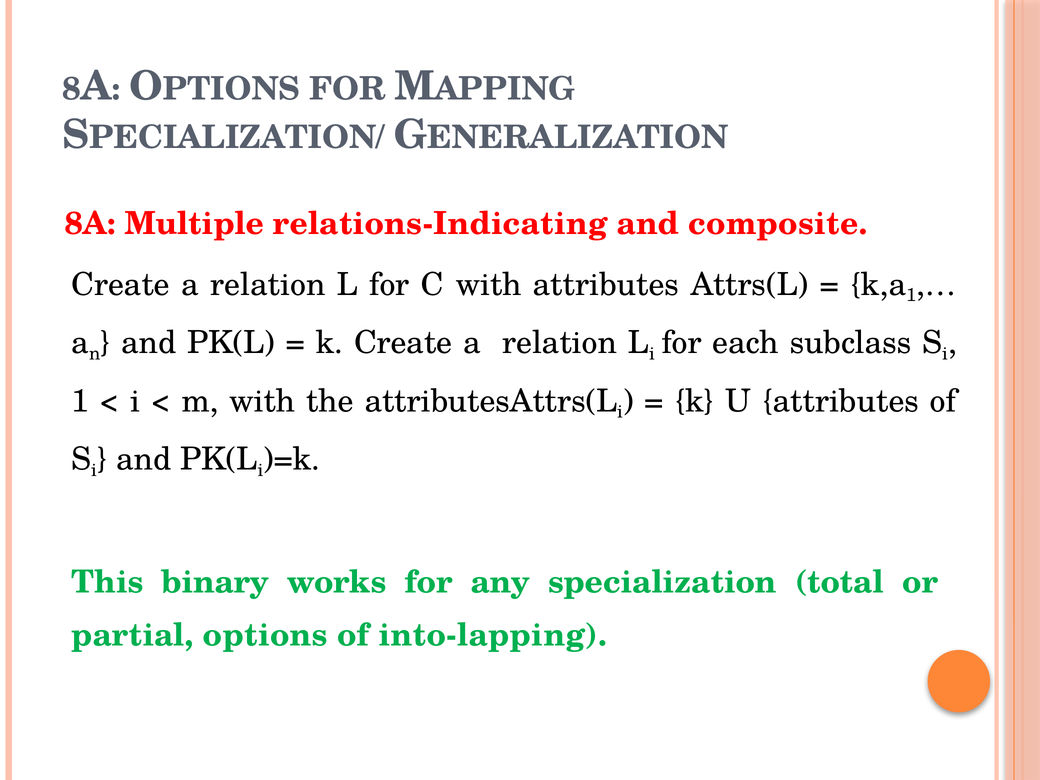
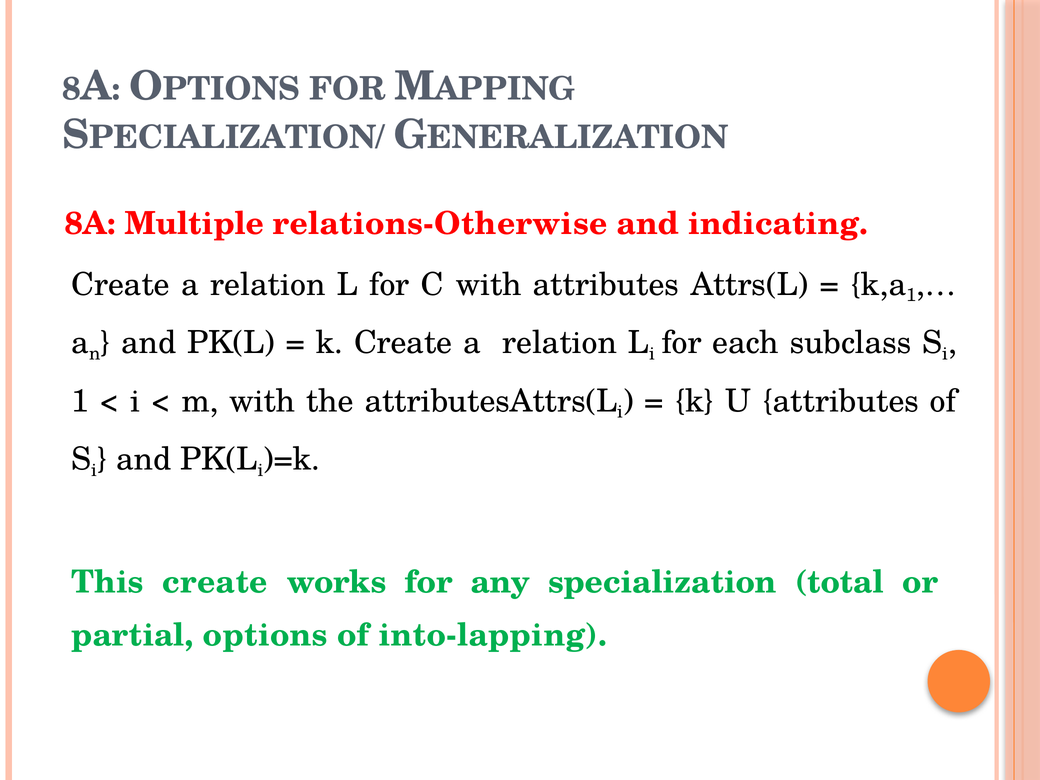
relations-Indicating: relations-Indicating -> relations-Otherwise (440, 224)
composite: composite -> indicating (778, 224)
This binary: binary -> create (215, 582)
